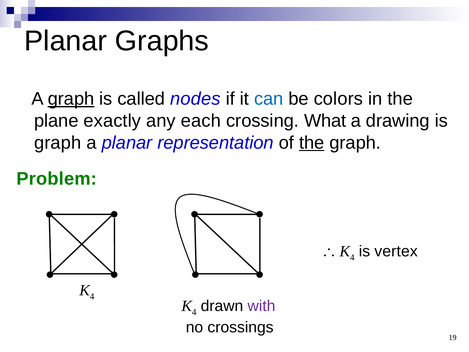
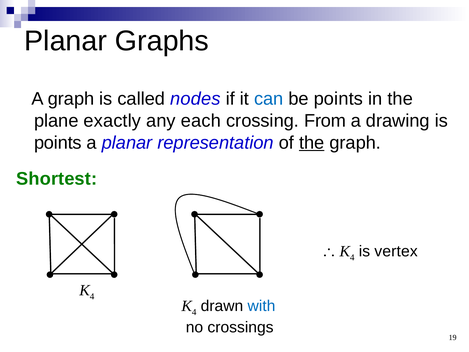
graph underline: present -> none (71, 99)
be colors: colors -> points (338, 99)
What: What -> From (325, 121)
graph: graph -> points (58, 143)
Problem: Problem -> Shortest (57, 179)
with colour: purple -> blue (261, 306)
